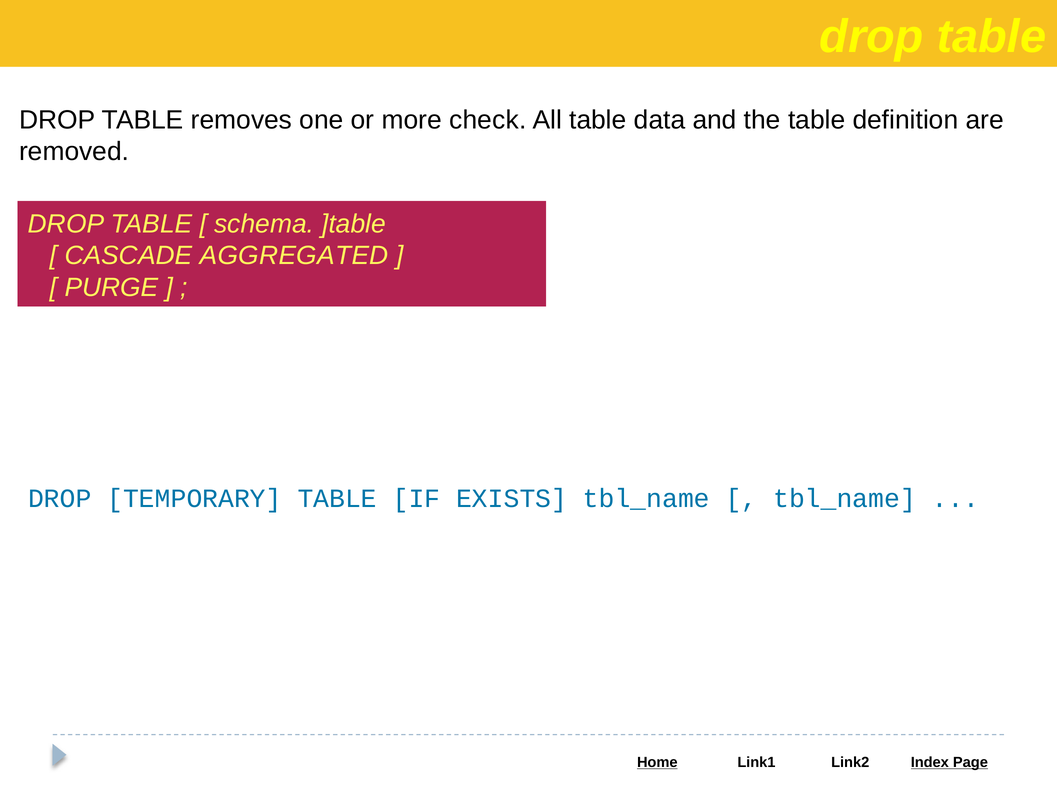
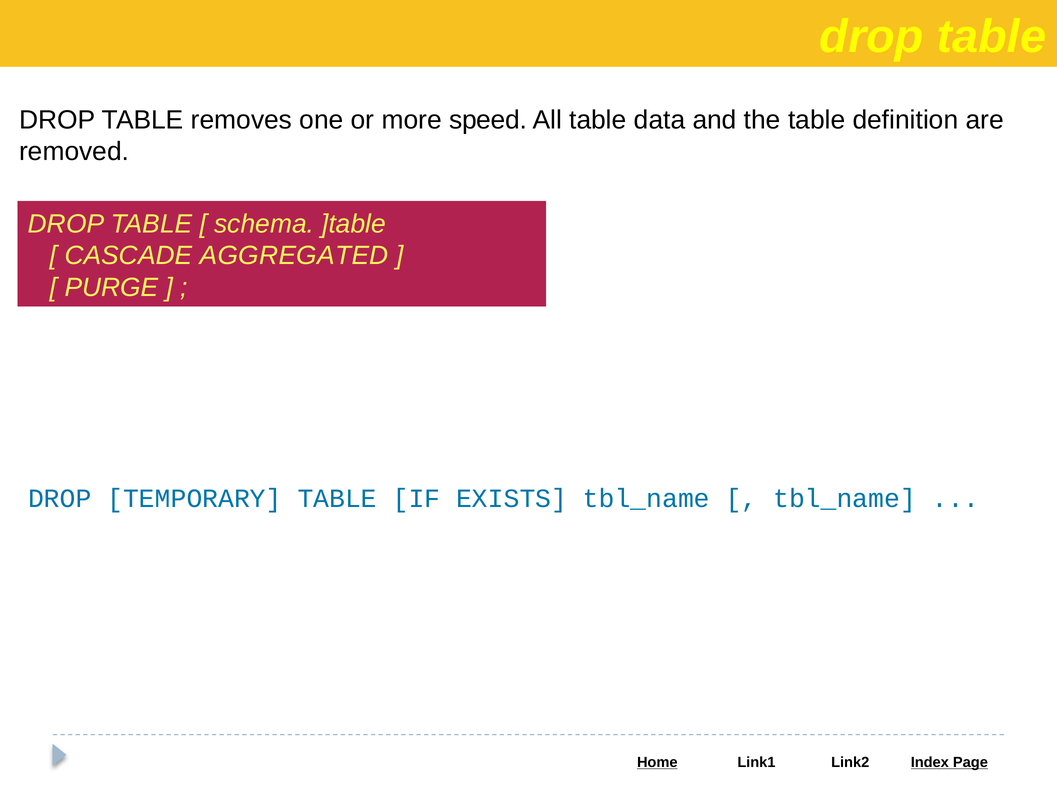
check: check -> speed (488, 120)
